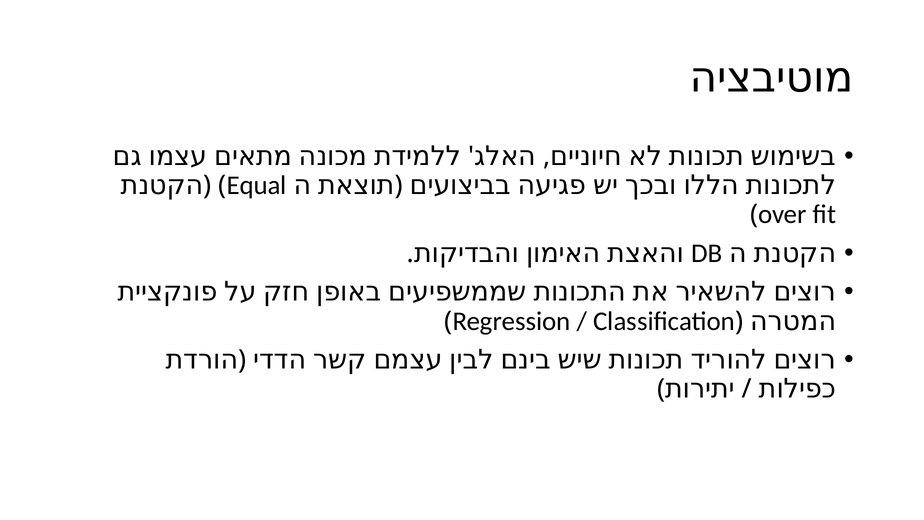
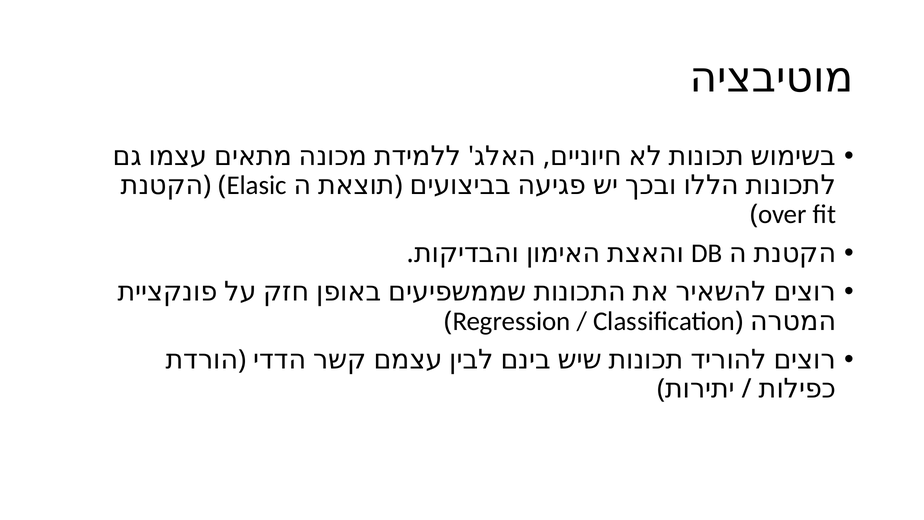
Equal: Equal -> Elasic (257, 185)
